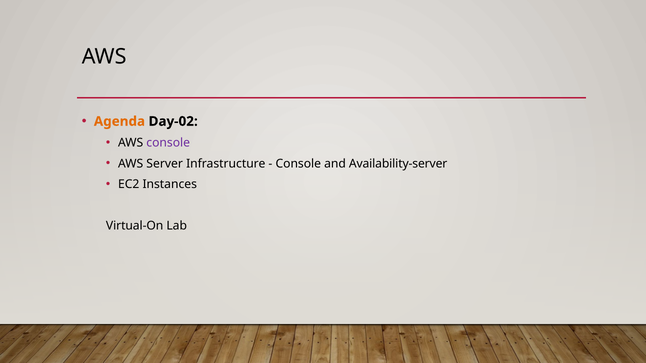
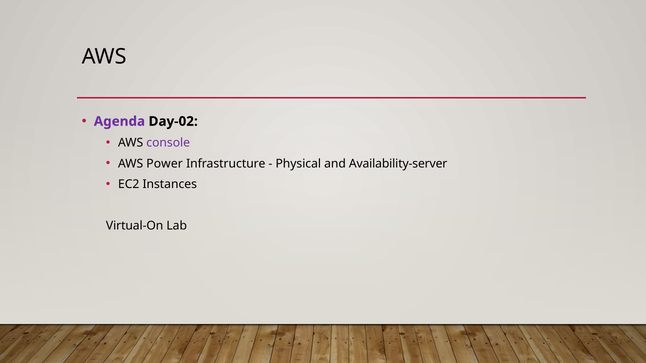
Agenda colour: orange -> purple (119, 121)
Server: Server -> Power (165, 164)
Console: Console -> Physical (298, 164)
